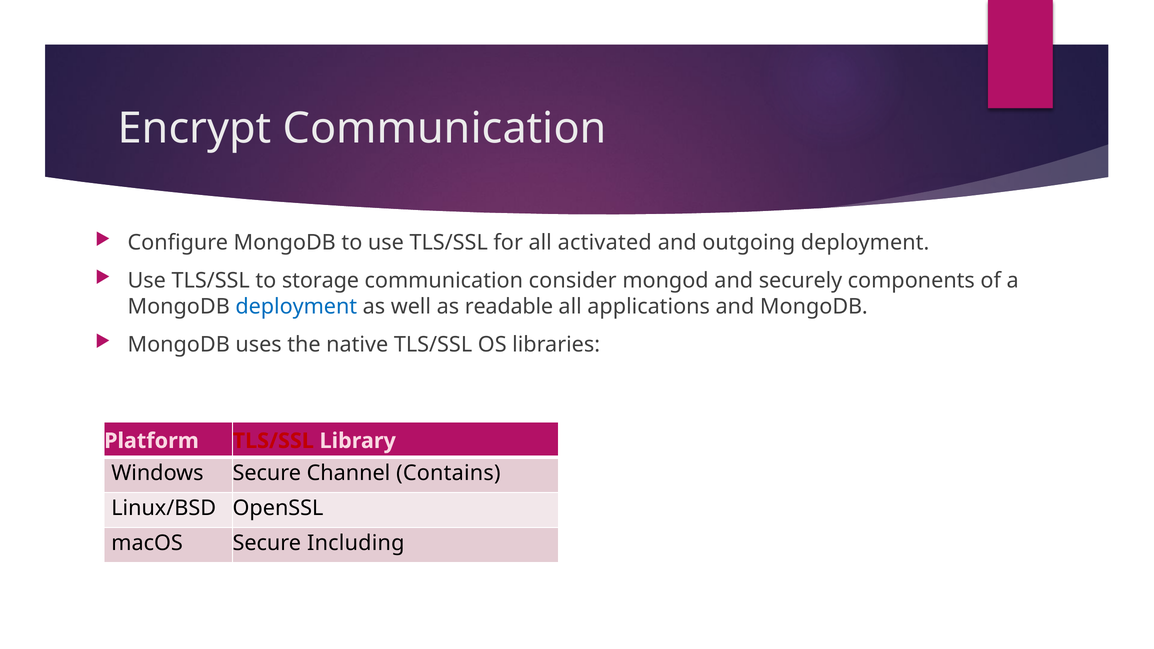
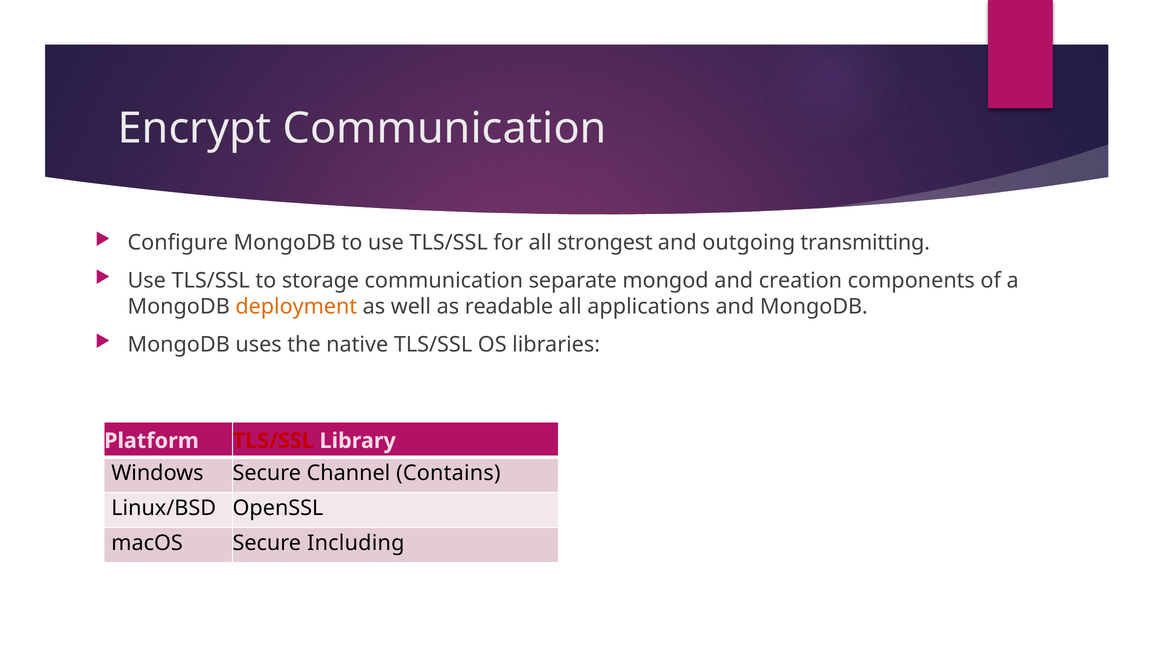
activated: activated -> strongest (605, 243)
outgoing deployment: deployment -> transmitting (865, 243)
consider: consider -> separate (573, 281)
securely: securely -> creation (800, 281)
deployment colour: blue -> orange (296, 307)
